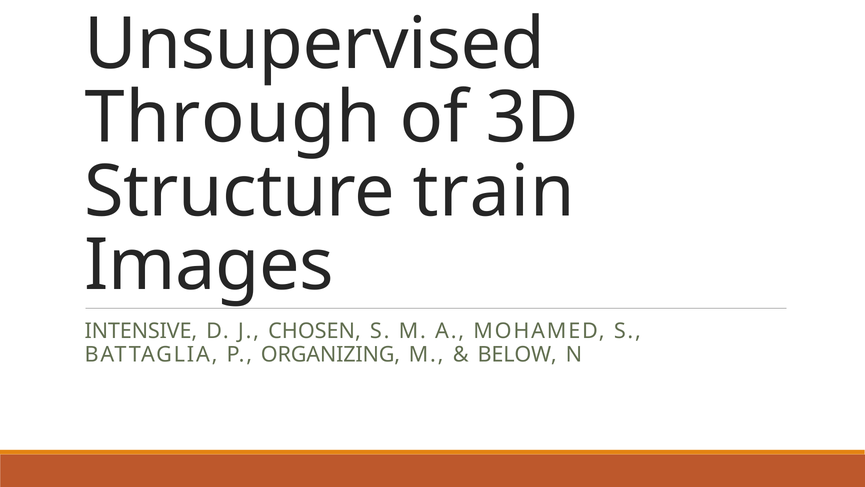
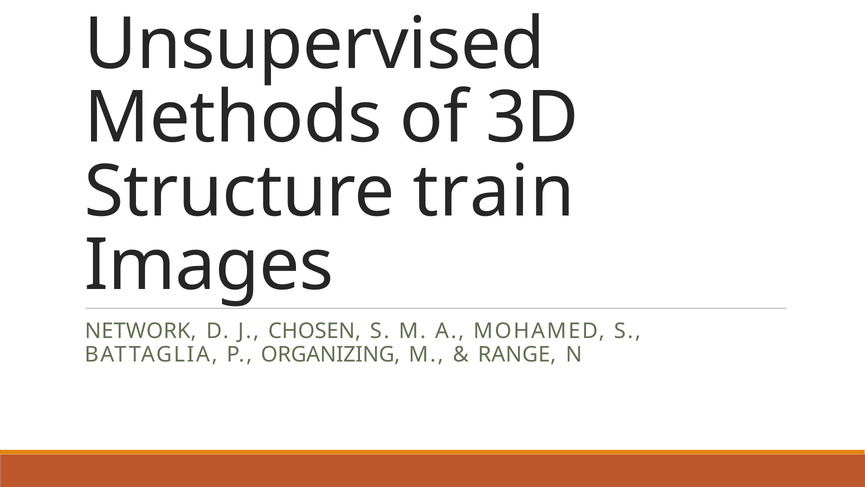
Through: Through -> Methods (233, 118)
INTENSIVE: INTENSIVE -> NETWORK (141, 331)
BELOW: BELOW -> RANGE (517, 354)
